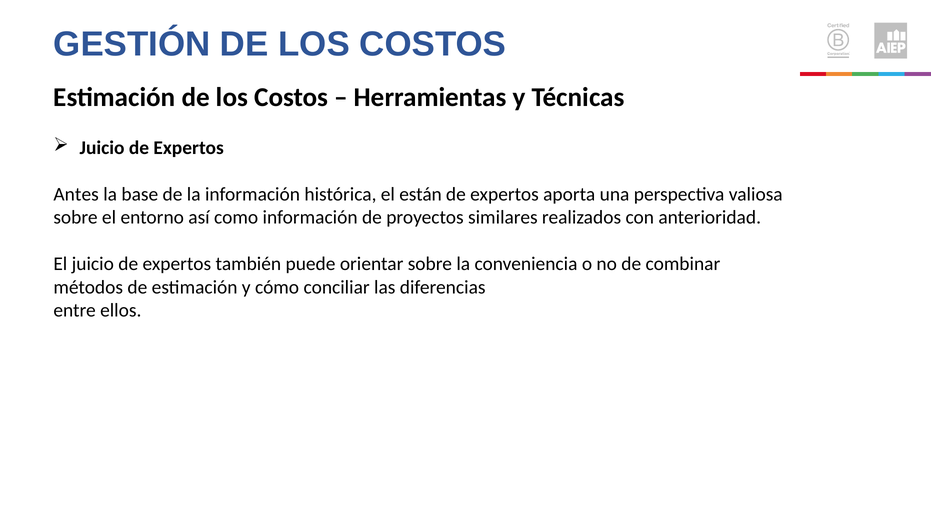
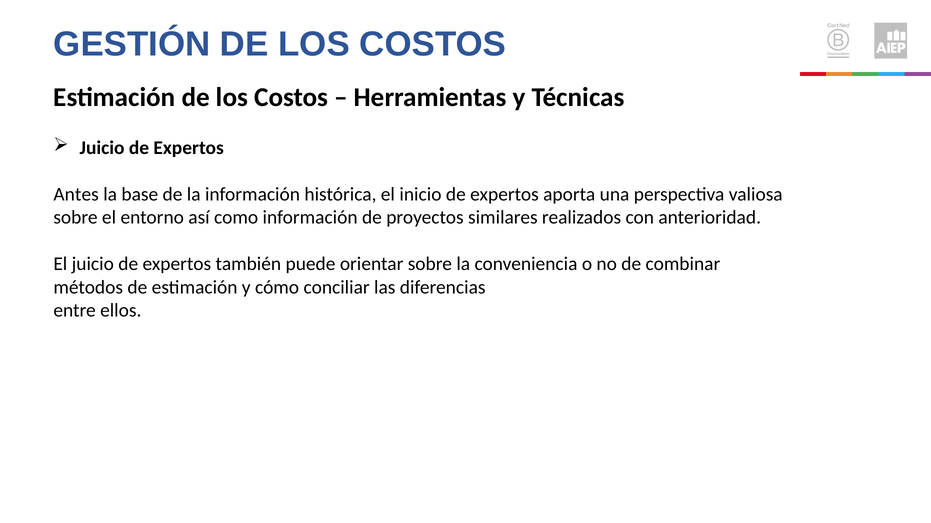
están: están -> inicio (420, 195)
